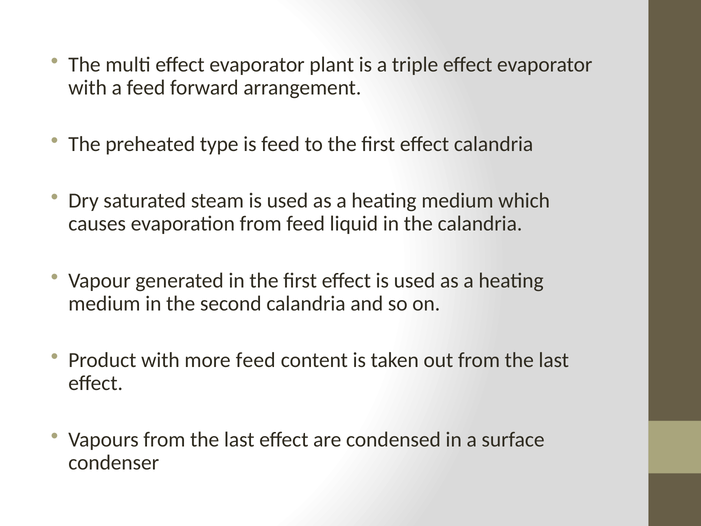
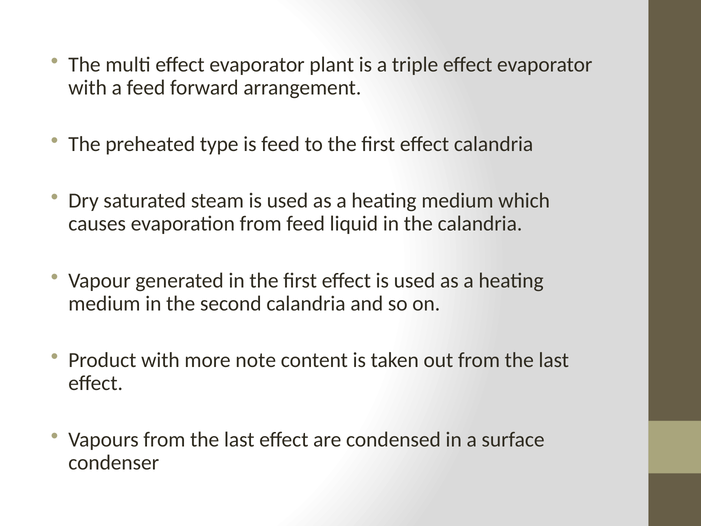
more feed: feed -> note (256, 360)
